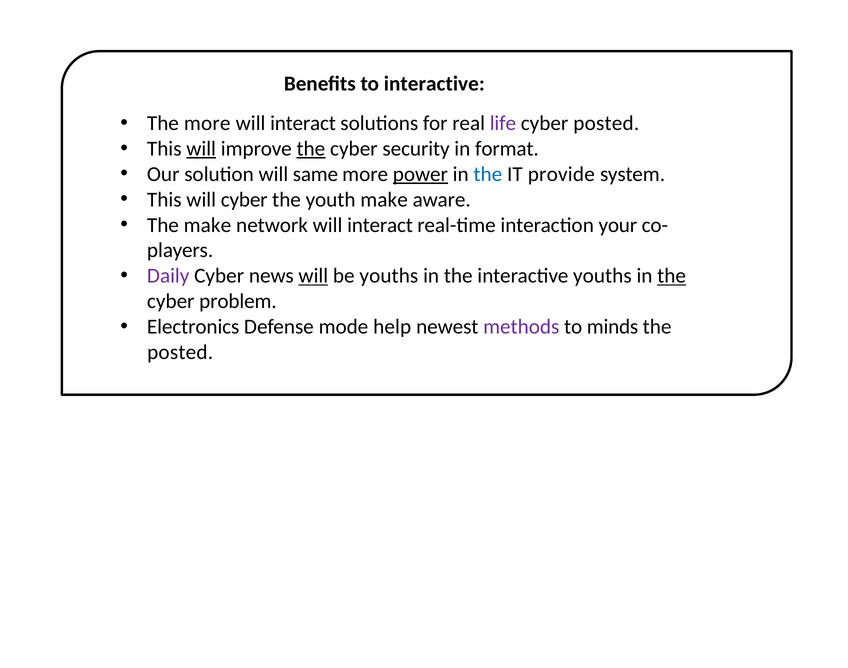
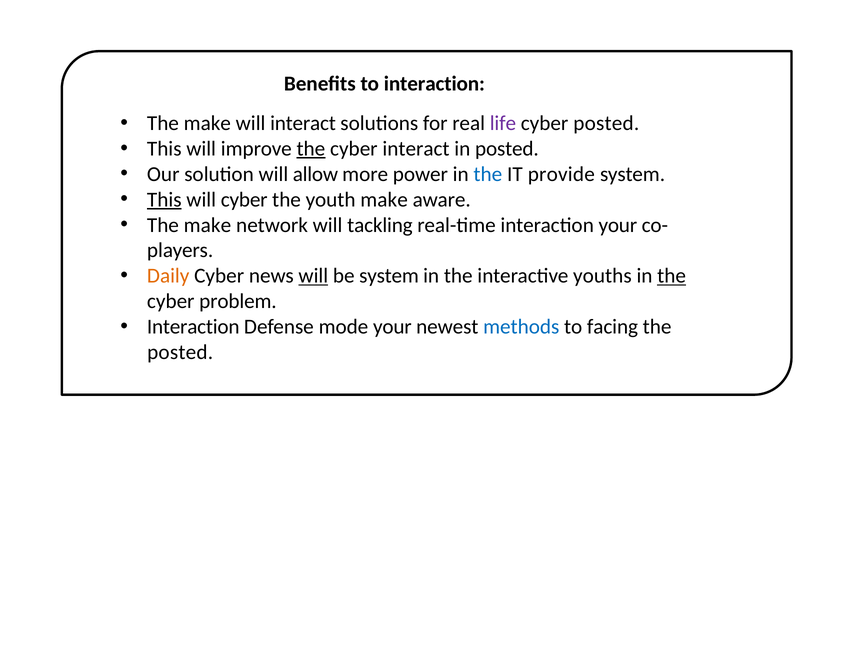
to interactive: interactive -> interaction (434, 84)
more: more -> make (207, 123)
will underline: present -> none (201, 149)
cyber security: security -> interact (416, 149)
in format: format -> posted (507, 149)
same: same -> allow (315, 174)
power underline: present -> none (420, 174)
This underline: none -> present (164, 199)
network will interact: interact -> tackling (380, 225)
Daily colour: purple -> orange (168, 276)
be youths: youths -> system (389, 276)
Electronics: Electronics -> Interaction (193, 327)
mode help: help -> your (392, 327)
methods colour: purple -> blue (521, 327)
minds: minds -> facing (612, 327)
